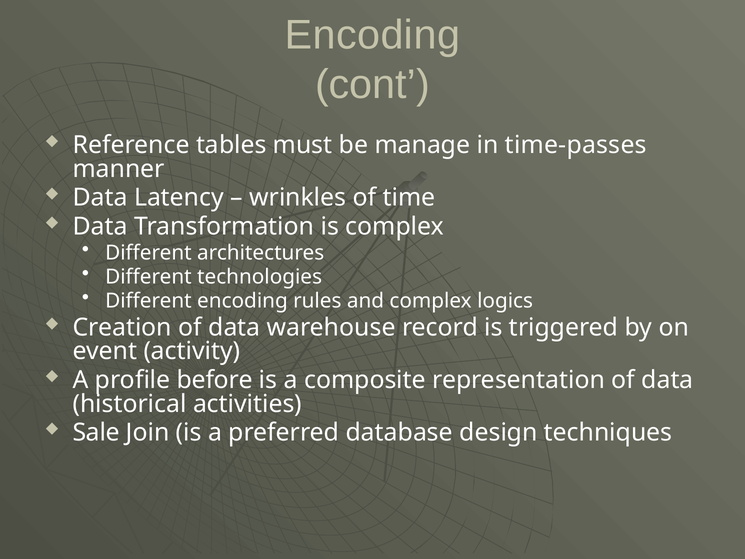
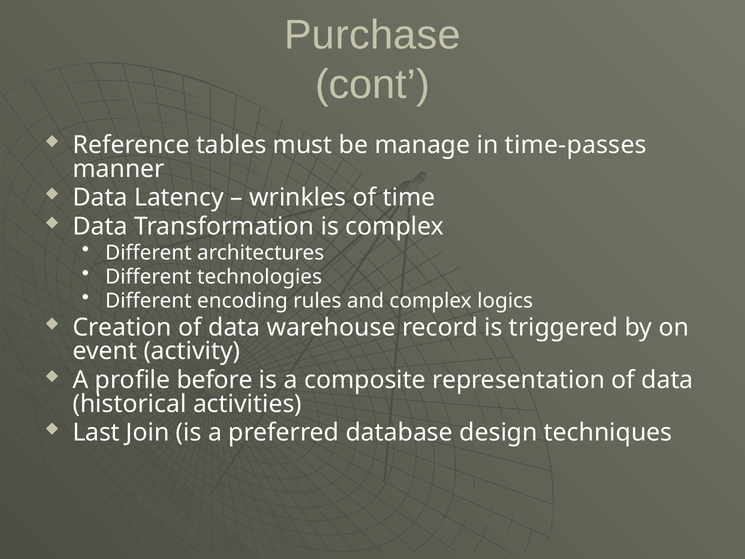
Encoding: Encoding -> Purchase (372, 35)
Sale: Sale -> Last (96, 433)
